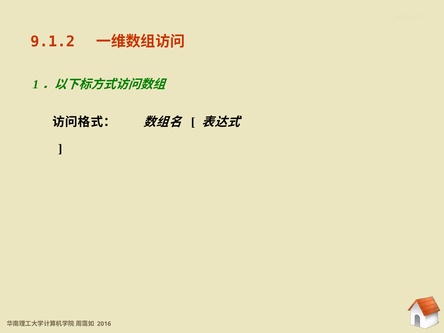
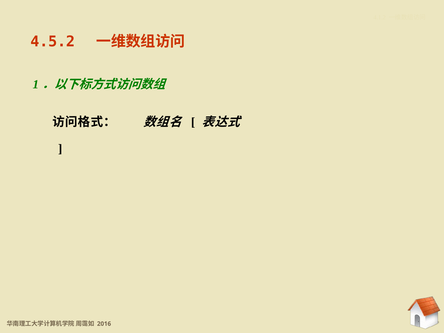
9.1.2: 9.1.2 -> 4.5.2 (53, 42)
